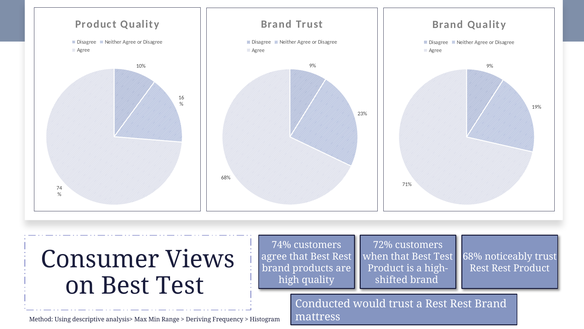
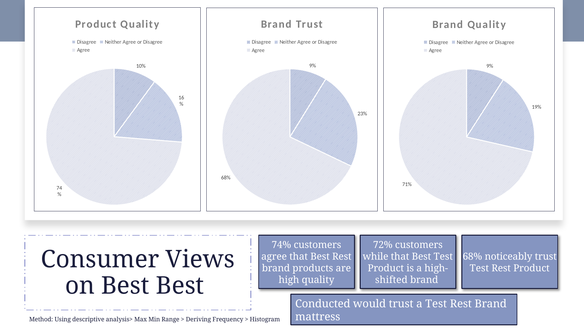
when: when -> while (376, 256)
Rest: Rest -> Test (479, 268)
on Best Test: Test -> Best (180, 285)
a Rest: Rest -> Test (436, 303)
